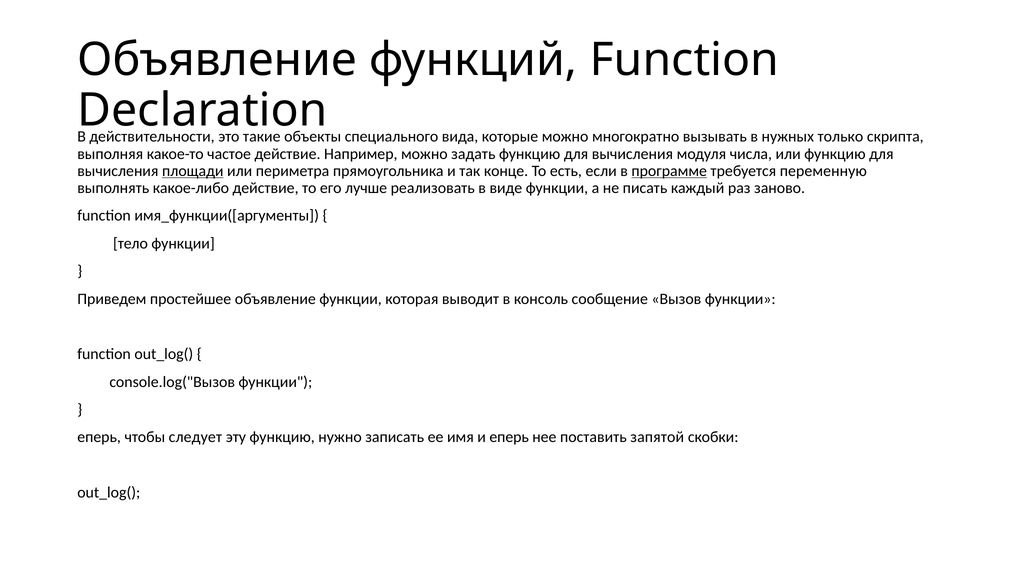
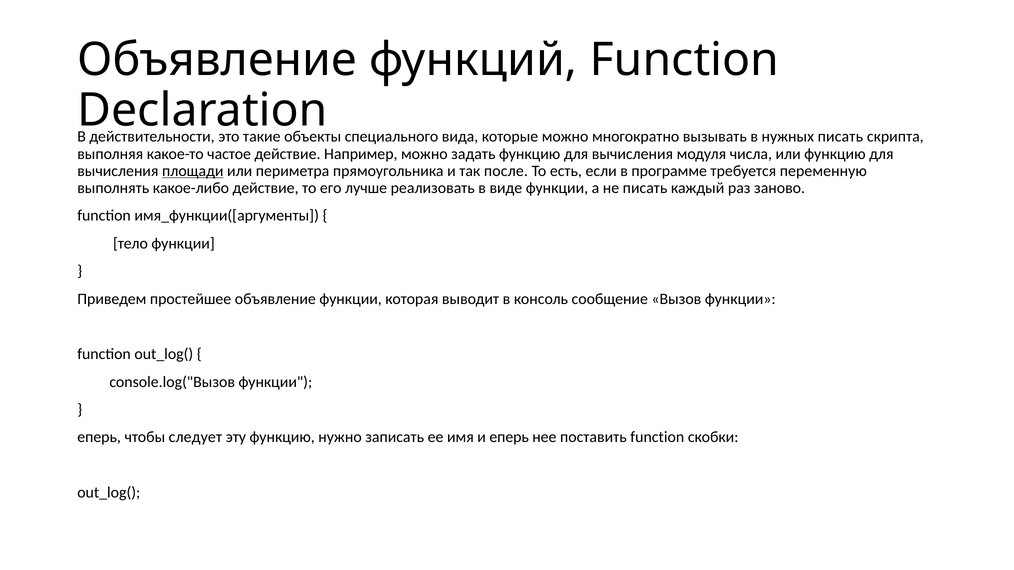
нужных только: только -> писать (840, 137)
конце: конце -> после (506, 171)
программе underline: present -> none (669, 171)
поставить запятой: запятой -> function (657, 437)
